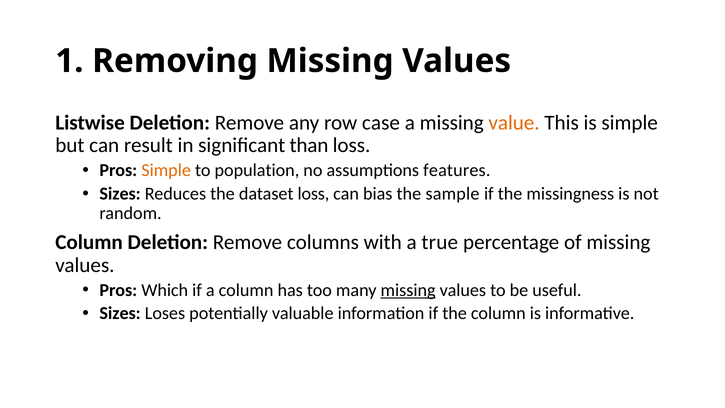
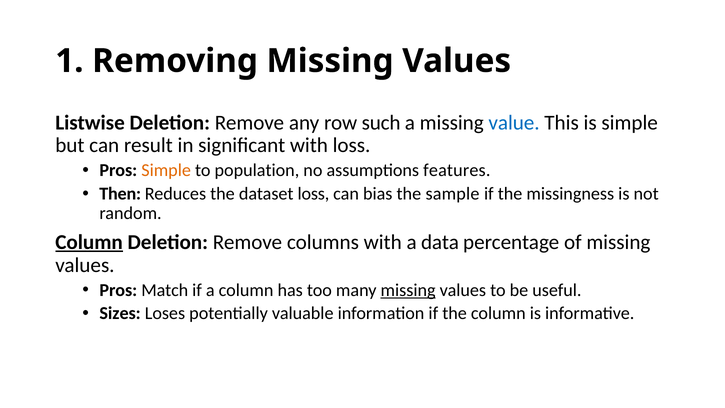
case: case -> such (381, 123)
value colour: orange -> blue (514, 123)
significant than: than -> with (309, 145)
Sizes: Sizes -> Then (120, 194)
Column underline: none -> present (89, 242)
true: true -> data (440, 242)
Which: Which -> Match (165, 290)
